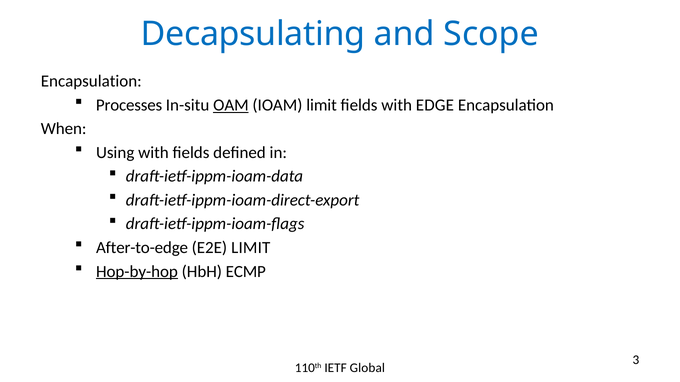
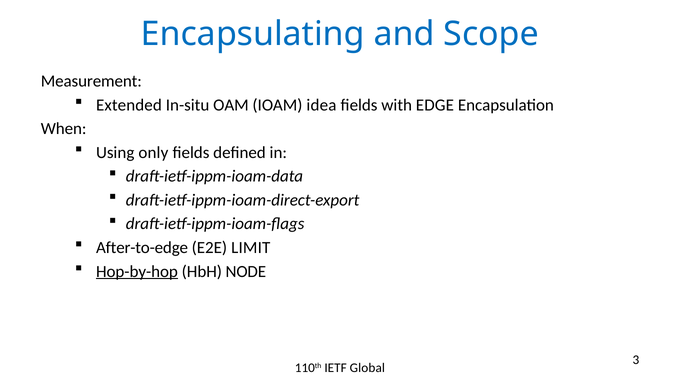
Decapsulating: Decapsulating -> Encapsulating (253, 34)
Encapsulation: Encapsulation -> Measurement (91, 81)
Processes: Processes -> Extended (129, 105)
OAM underline: present -> none (231, 105)
IOAM limit: limit -> idea (321, 105)
Using with: with -> only (153, 153)
ECMP: ECMP -> NODE (246, 272)
